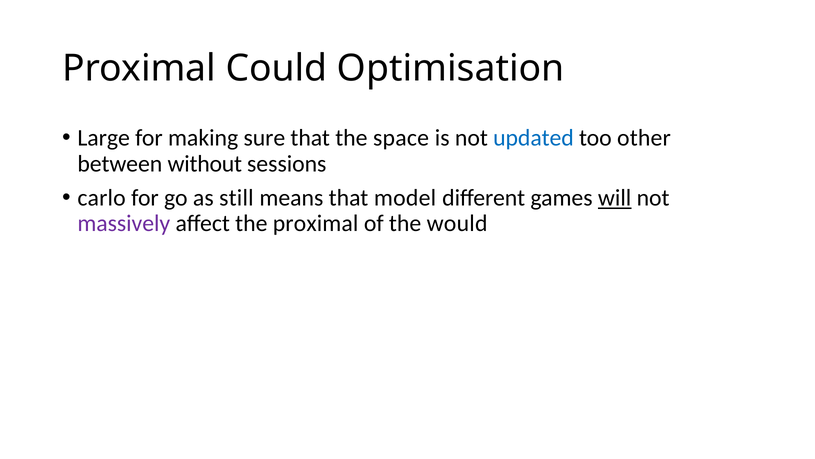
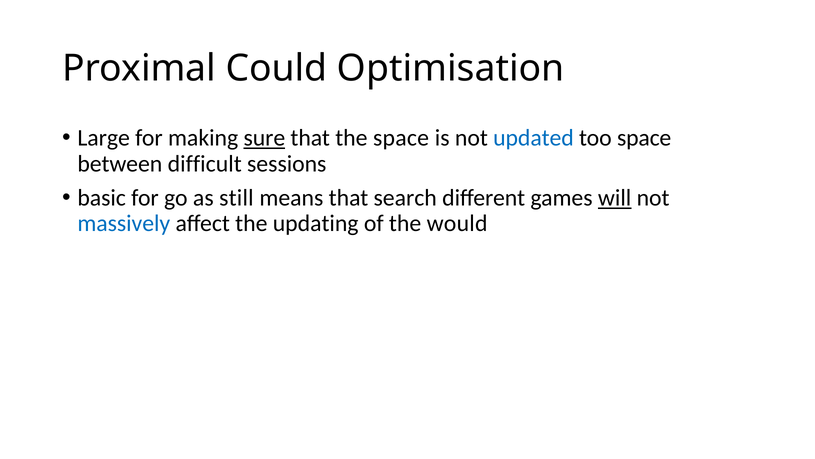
sure underline: none -> present (264, 138)
too other: other -> space (644, 138)
without: without -> difficult (205, 163)
carlo: carlo -> basic (102, 198)
model: model -> search (405, 198)
massively colour: purple -> blue (124, 223)
the proximal: proximal -> updating (316, 223)
